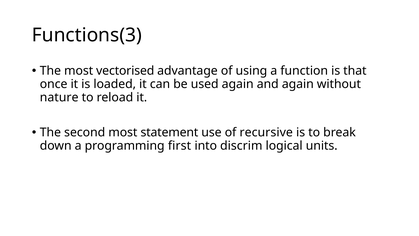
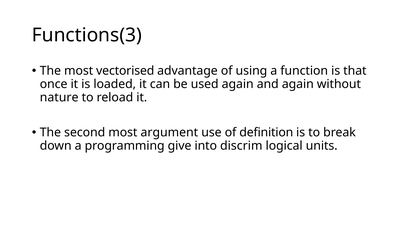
statement: statement -> argument (169, 132)
recursive: recursive -> definition (266, 132)
first: first -> give (180, 146)
